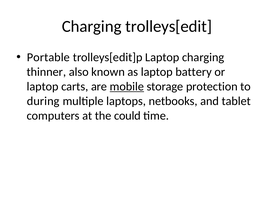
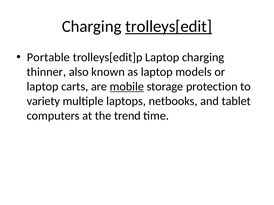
trolleys[edit underline: none -> present (169, 27)
battery: battery -> models (194, 72)
during: during -> variety (43, 101)
could: could -> trend (127, 116)
